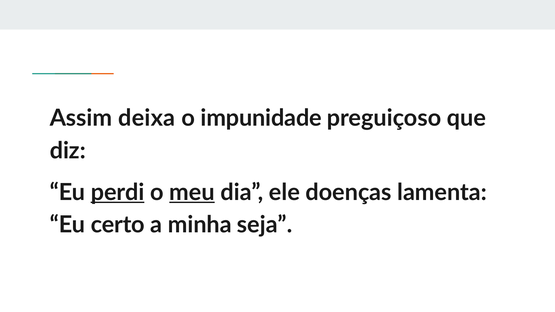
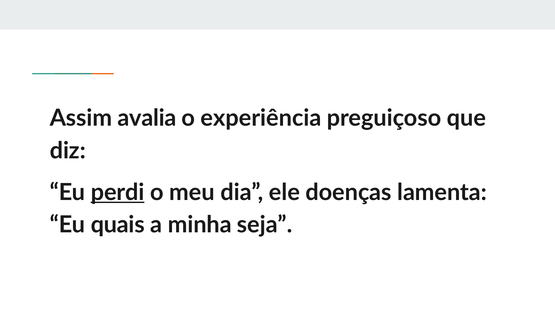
deixa: deixa -> avalia (147, 118)
impunidade: impunidade -> experiência (261, 118)
meu underline: present -> none (192, 192)
certo: certo -> quais (118, 225)
